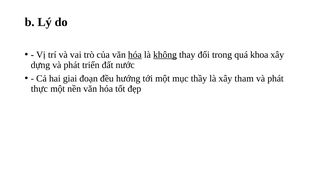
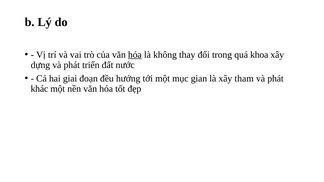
không underline: present -> none (165, 55)
thầy: thầy -> gian (199, 79)
thực: thực -> khác (39, 89)
